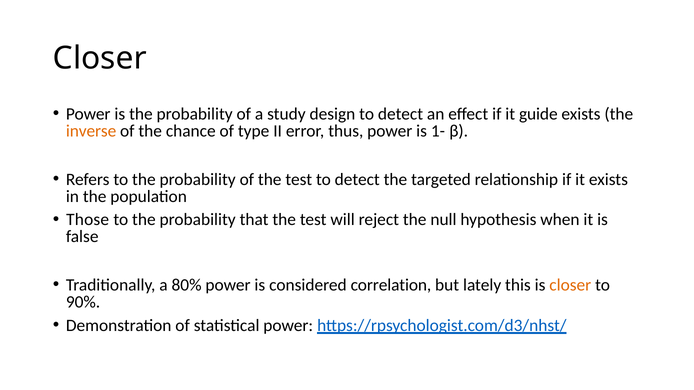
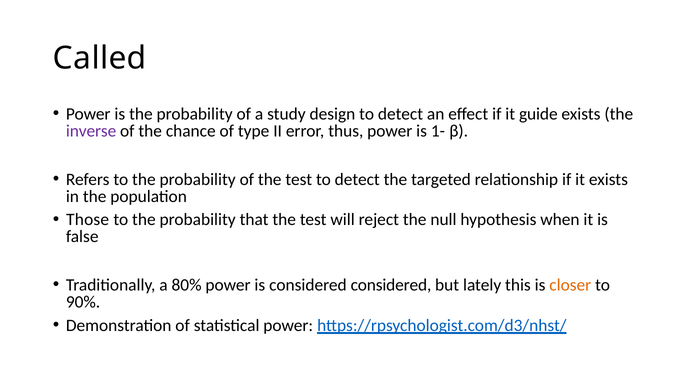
Closer: Closer -> Called (100, 58)
inverse colour: orange -> purple (91, 131)
considered correlation: correlation -> considered (391, 285)
